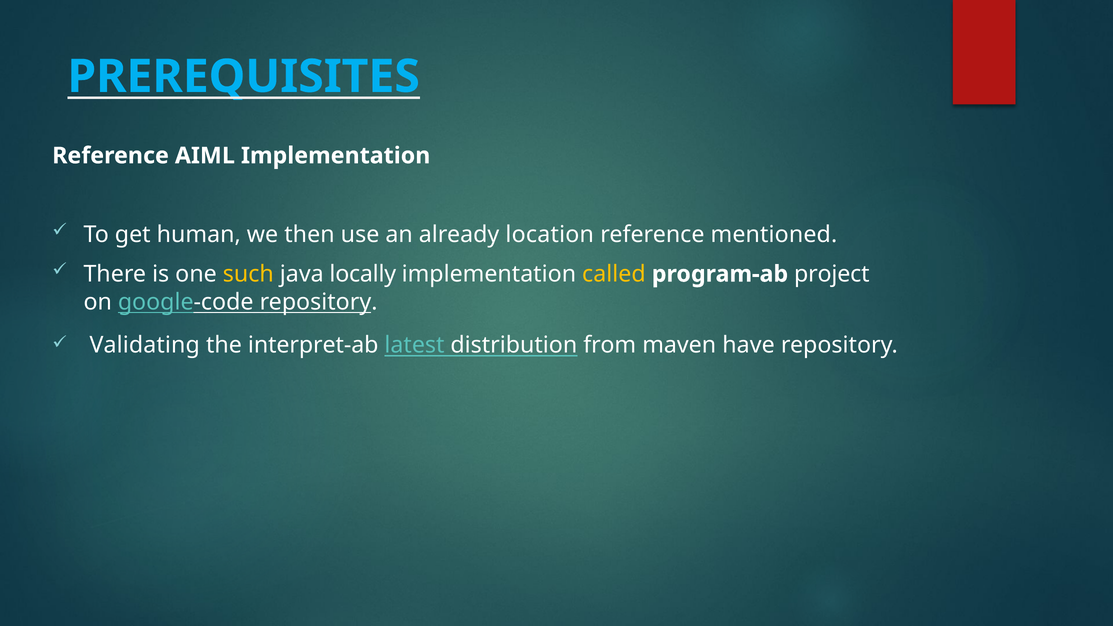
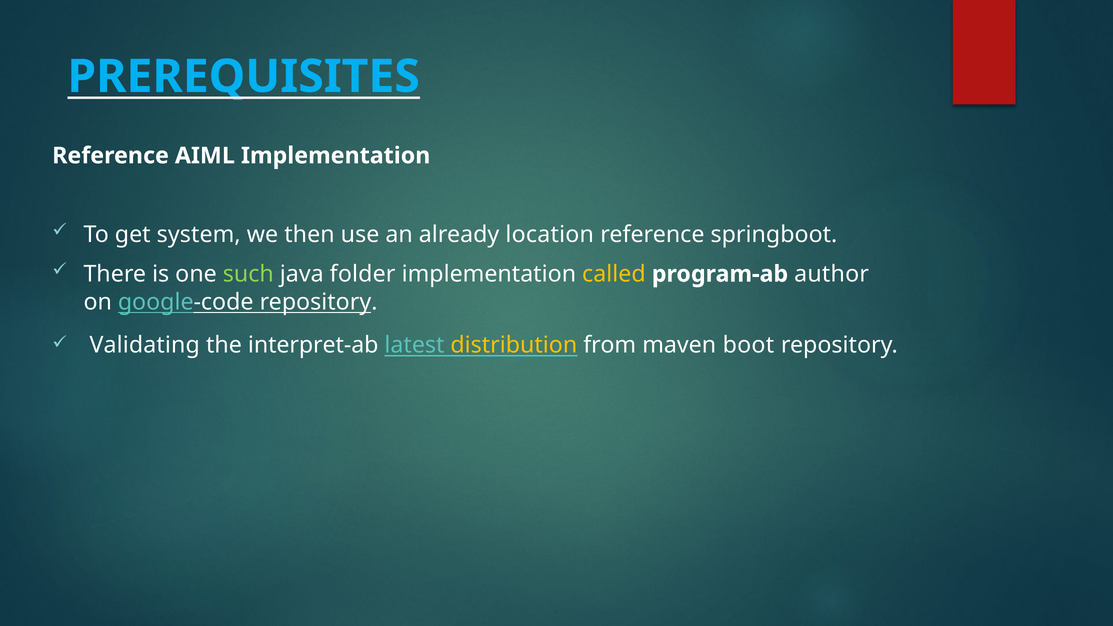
human: human -> system (199, 235)
mentioned: mentioned -> springboot (774, 235)
such colour: yellow -> light green (248, 274)
locally: locally -> folder (363, 274)
project: project -> author (832, 274)
distribution colour: white -> yellow (514, 345)
have: have -> boot (748, 345)
